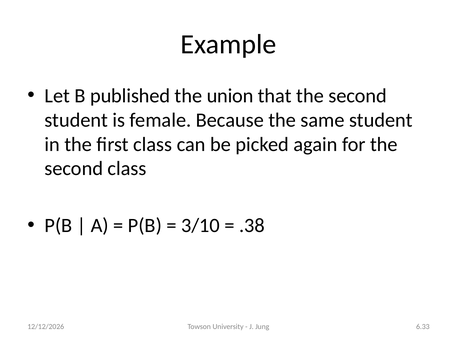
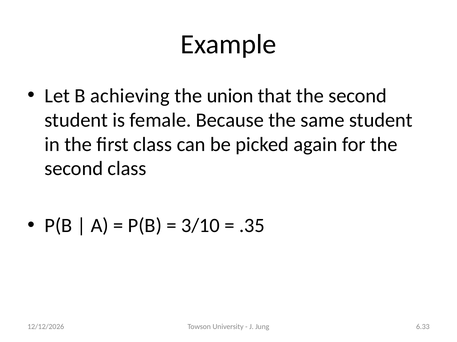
published: published -> achieving (130, 96)
.38: .38 -> .35 (252, 226)
